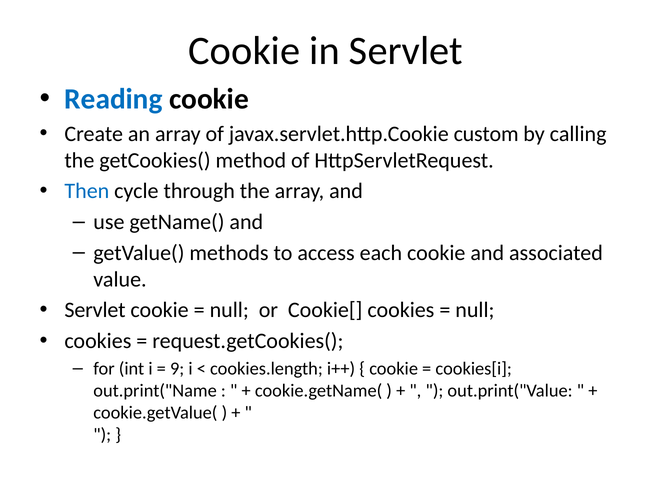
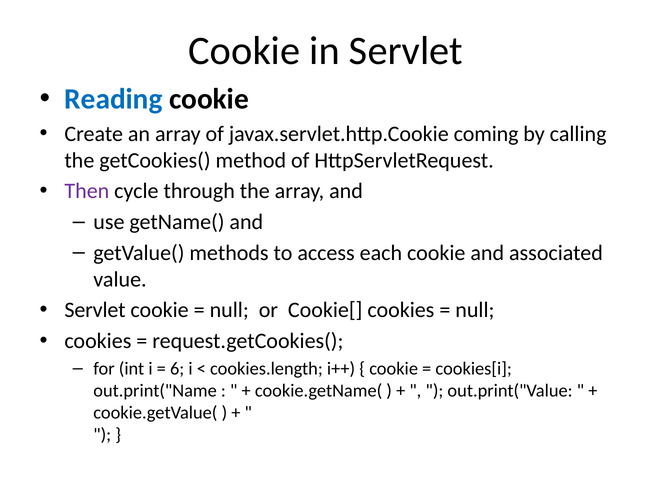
custom: custom -> coming (486, 134)
Then colour: blue -> purple (87, 191)
9: 9 -> 6 (177, 369)
